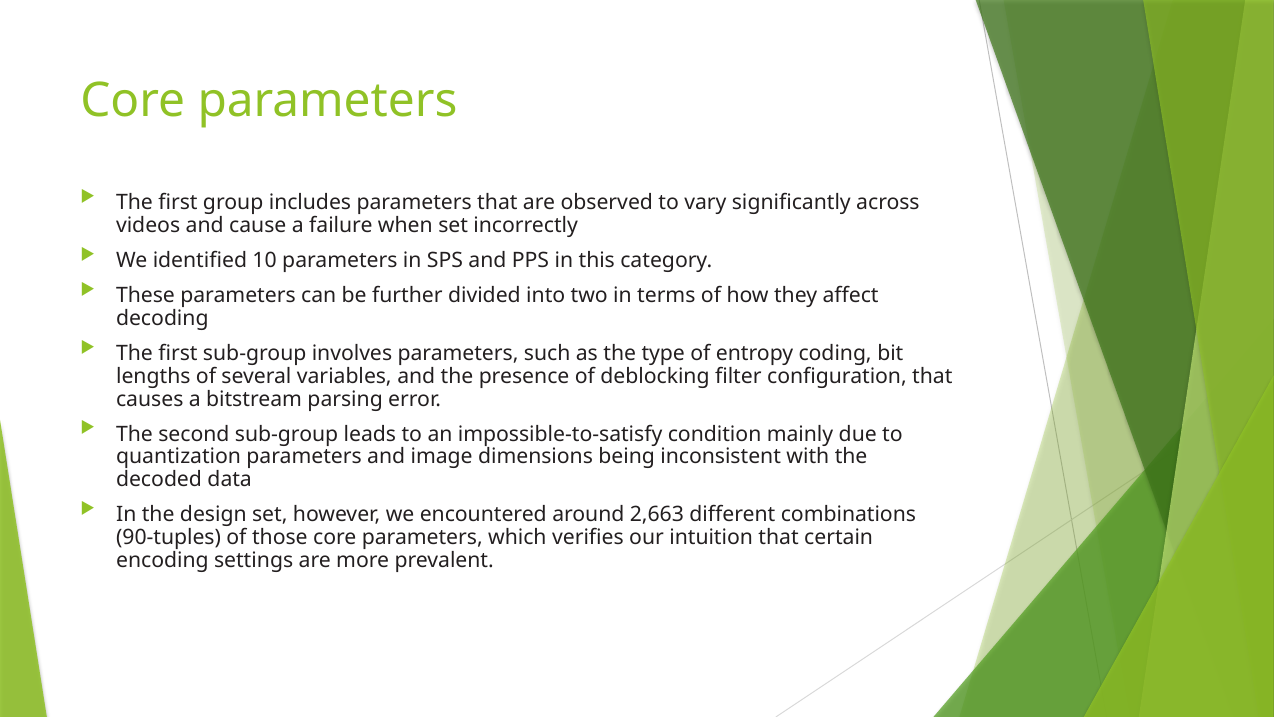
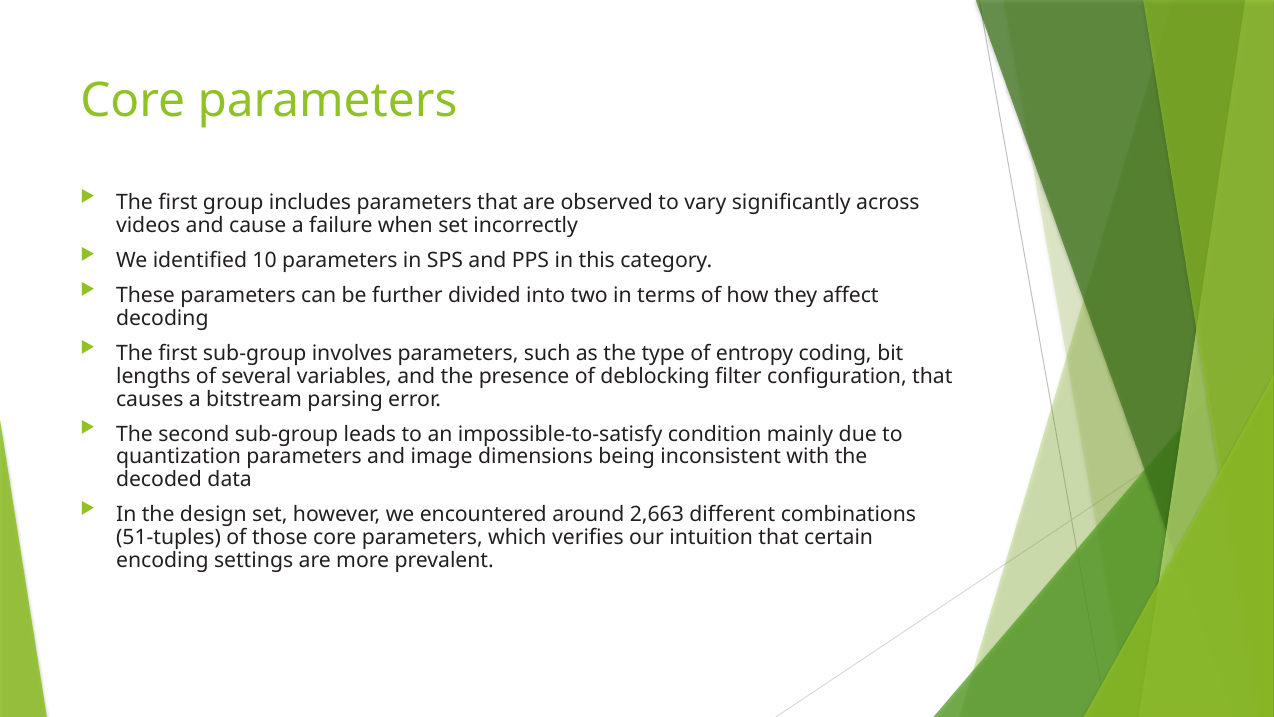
90-tuples: 90-tuples -> 51-tuples (169, 537)
